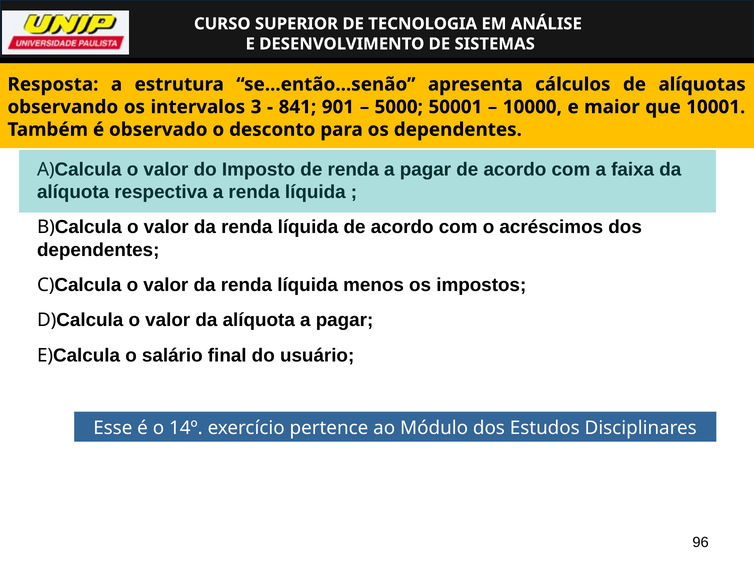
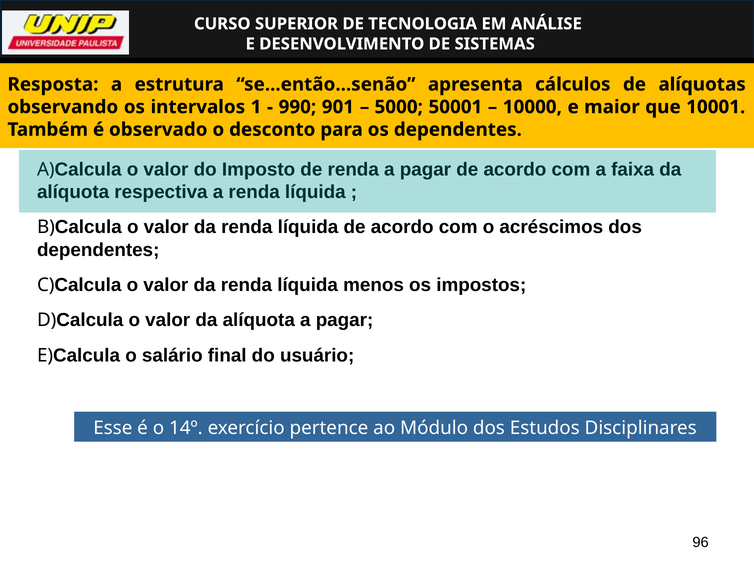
3: 3 -> 1 (256, 107)
841: 841 -> 990 (297, 107)
